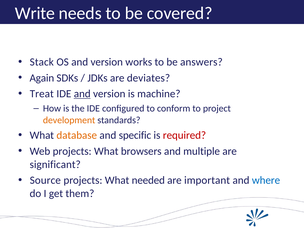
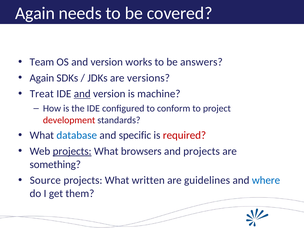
Write: Write -> Again (35, 13)
Stack: Stack -> Team (42, 62)
deviates: deviates -> versions (148, 78)
development colour: orange -> red (69, 120)
database colour: orange -> blue (77, 135)
projects underline: none -> present (72, 151)
and multiple: multiple -> projects (202, 151)
significant: significant -> something (55, 164)
needed: needed -> written (148, 180)
important: important -> guidelines (207, 180)
